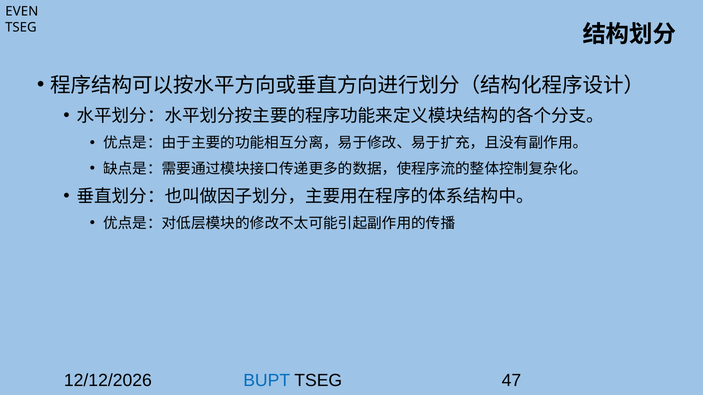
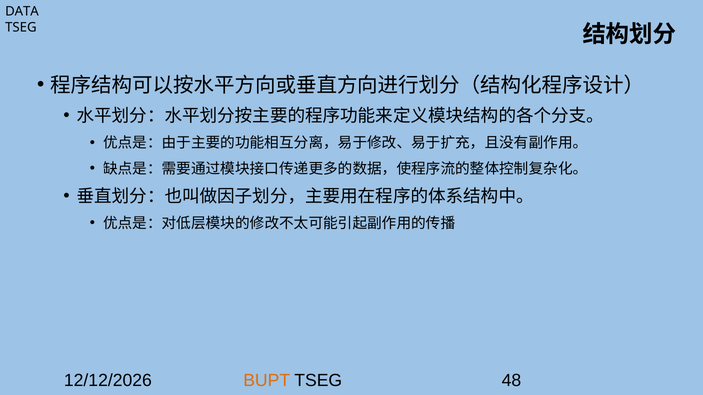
EVEN: EVEN -> DATA (22, 11)
BUPT colour: blue -> orange (267, 381)
47: 47 -> 48 (511, 381)
